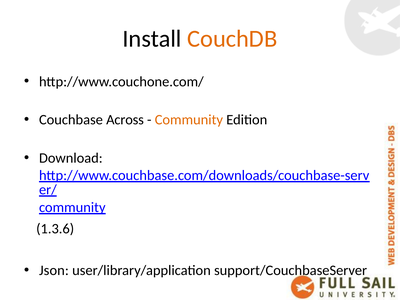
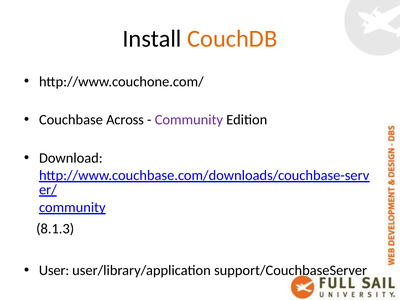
Community colour: orange -> purple (189, 120)
1.3.6: 1.3.6 -> 8.1.3 (55, 229)
Json: Json -> User (54, 271)
